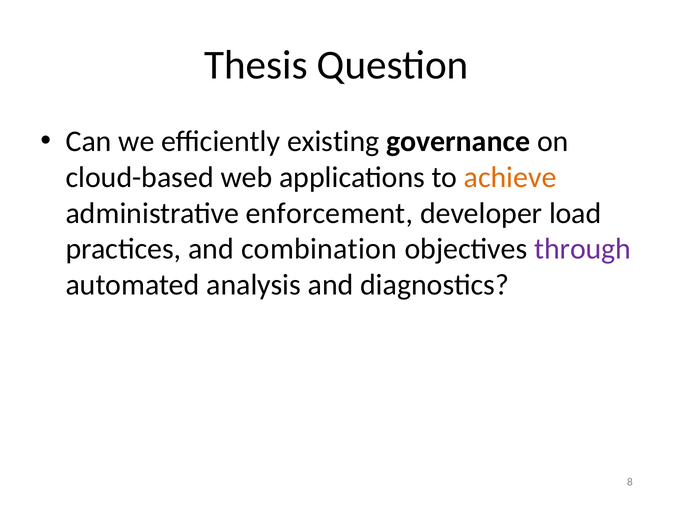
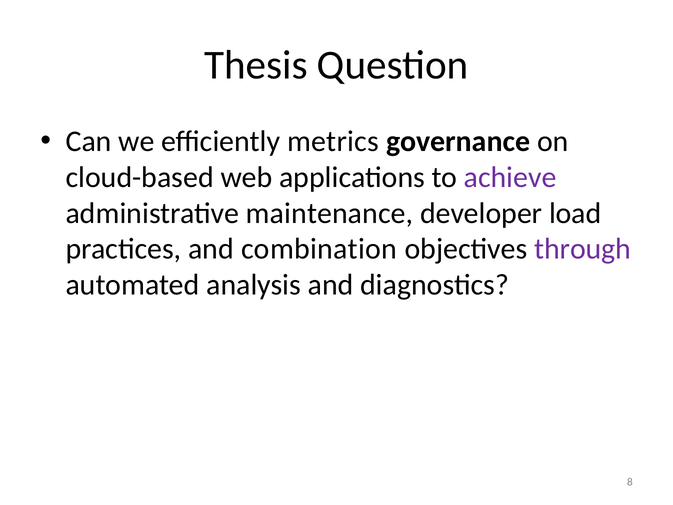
existing: existing -> metrics (333, 141)
achieve colour: orange -> purple (510, 177)
enforcement: enforcement -> maintenance (330, 213)
